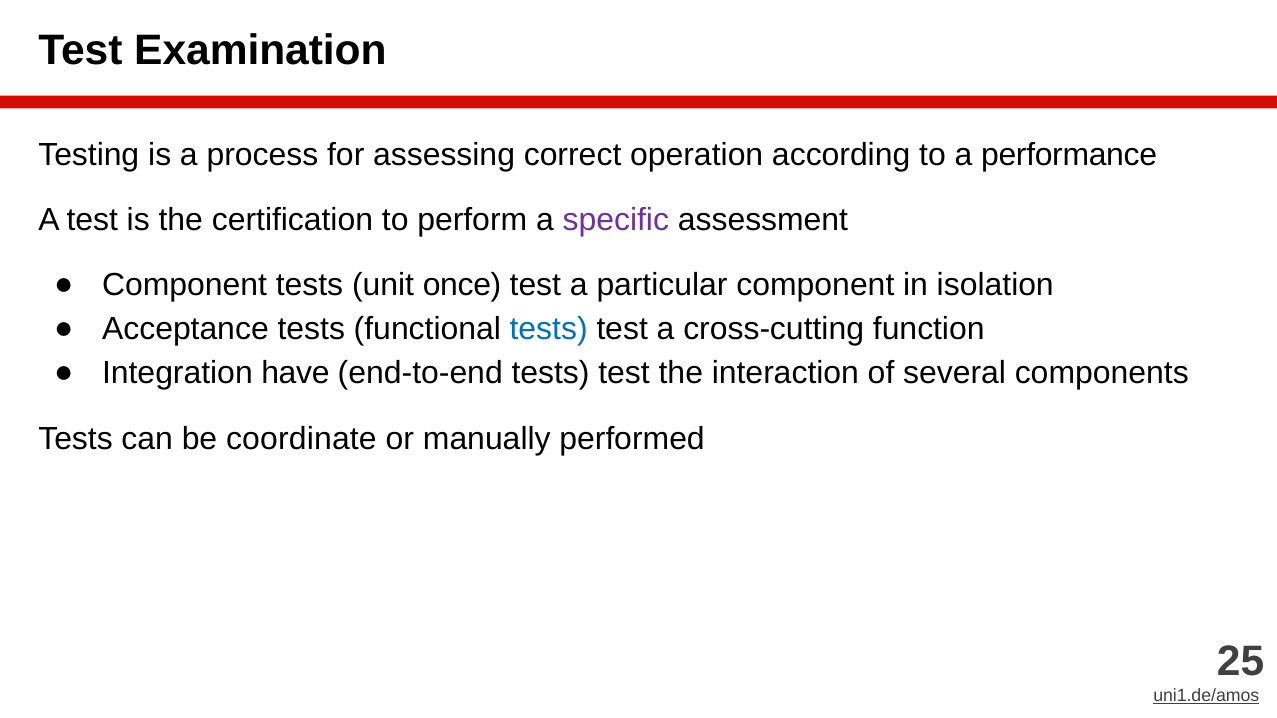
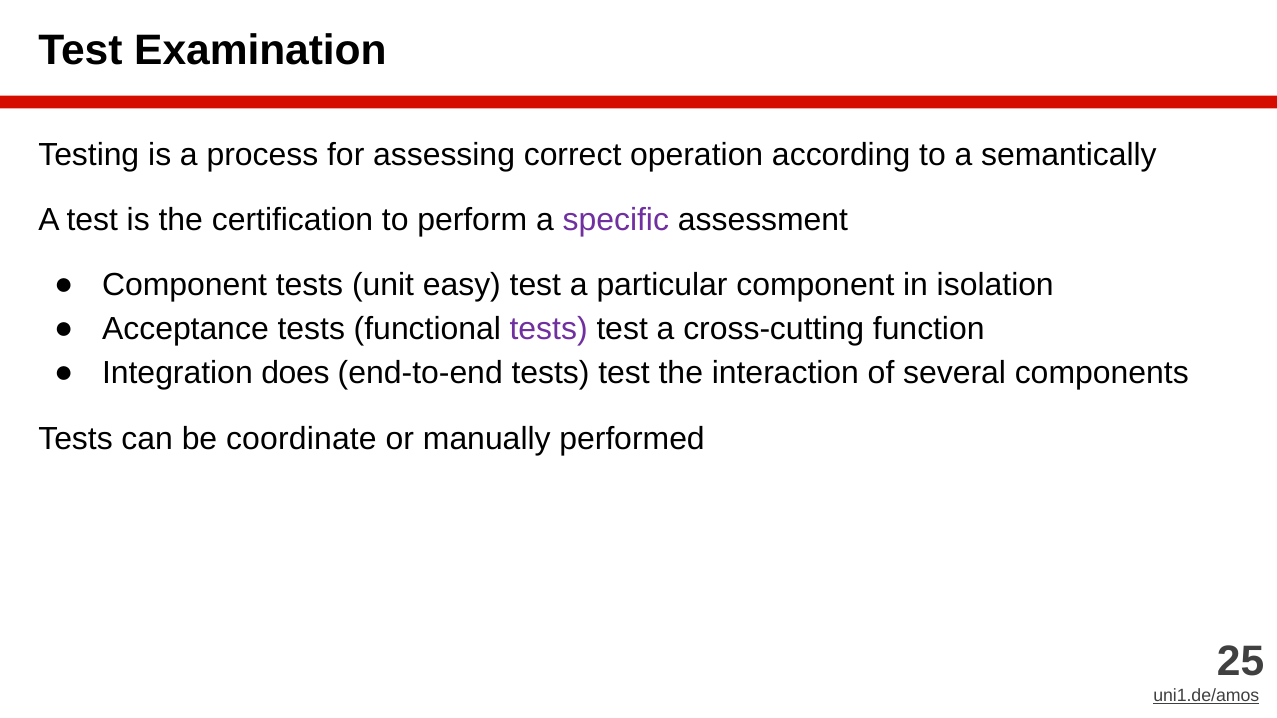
performance: performance -> semantically (1069, 155)
once: once -> easy (462, 285)
tests colour: blue -> purple (549, 329)
have: have -> does (295, 374)
